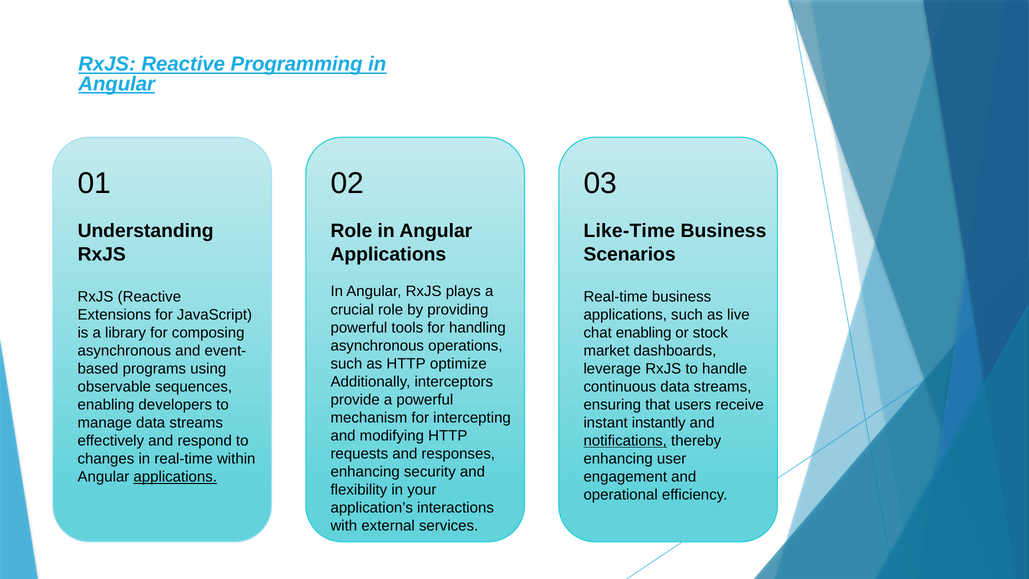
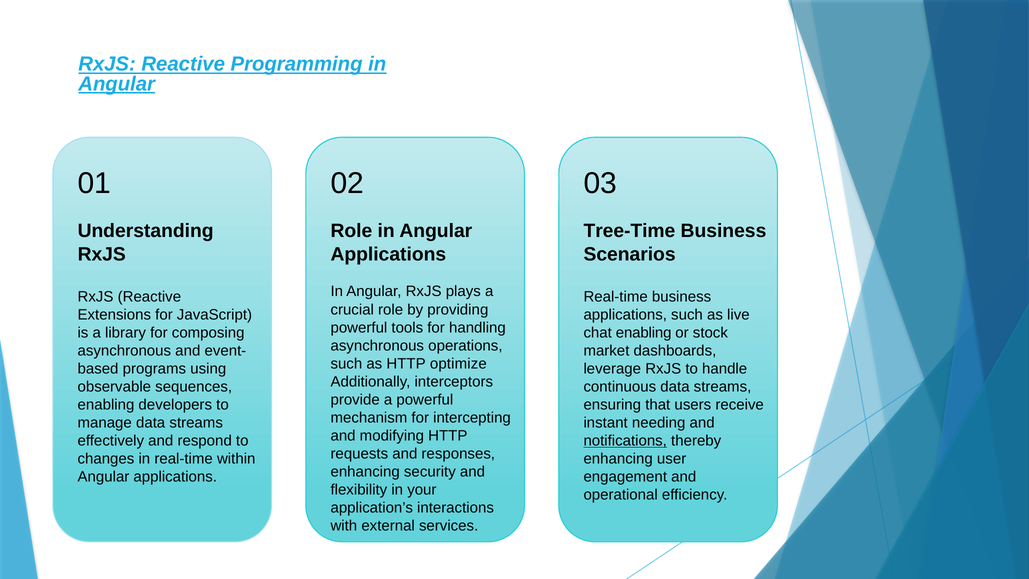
Like-Time: Like-Time -> Tree-Time (629, 231)
instantly: instantly -> needing (659, 423)
applications underline: present -> none (175, 477)
